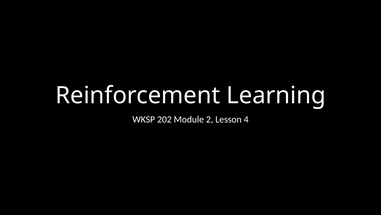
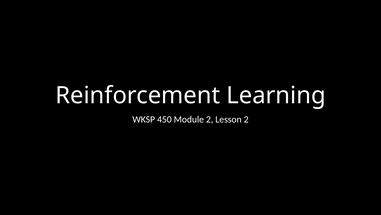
202: 202 -> 450 (164, 119)
Lesson 4: 4 -> 2 (246, 119)
